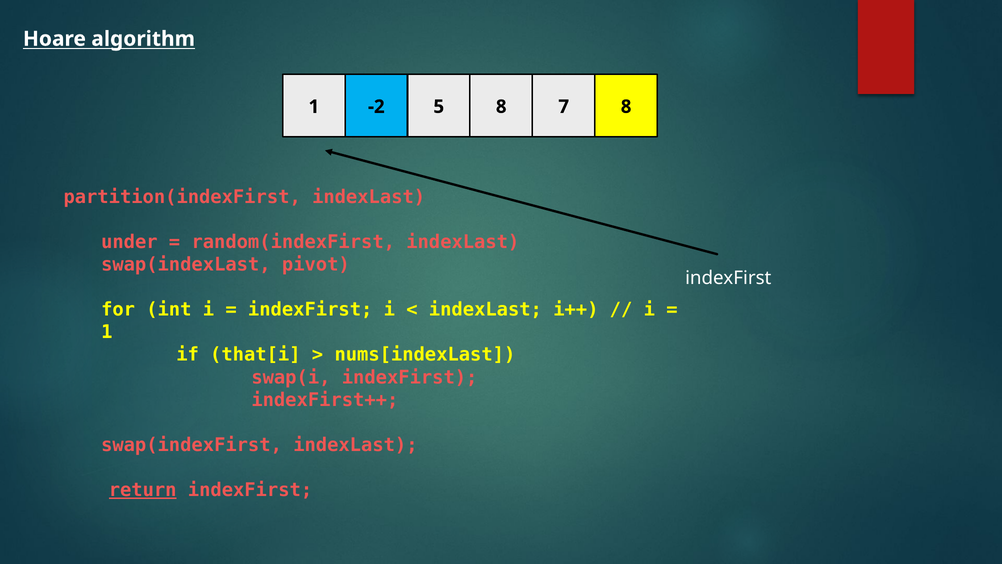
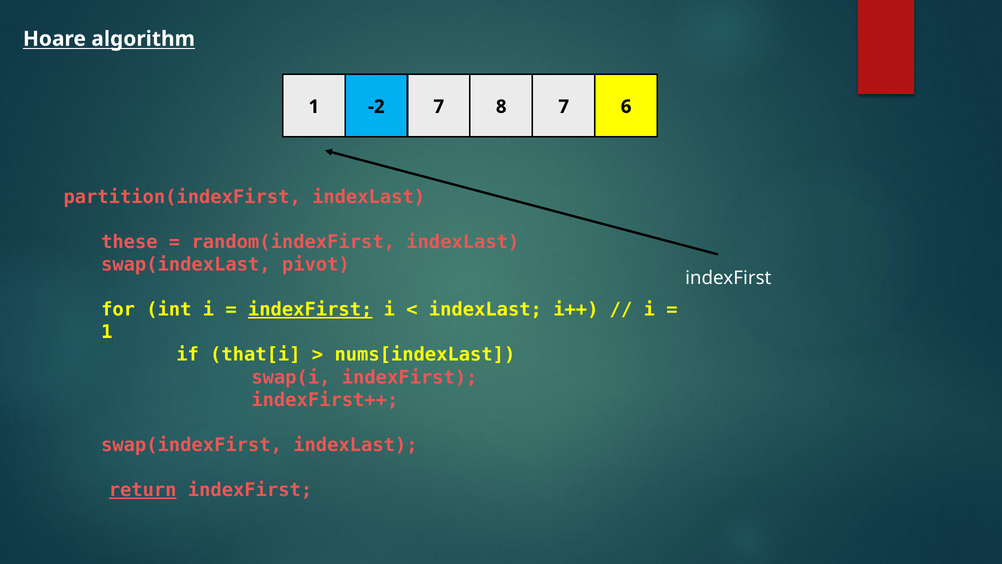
-2 5: 5 -> 7 (439, 107)
7 8: 8 -> 6 (626, 107)
under: under -> these (129, 242)
indexFirst underline: none -> present (310, 309)
